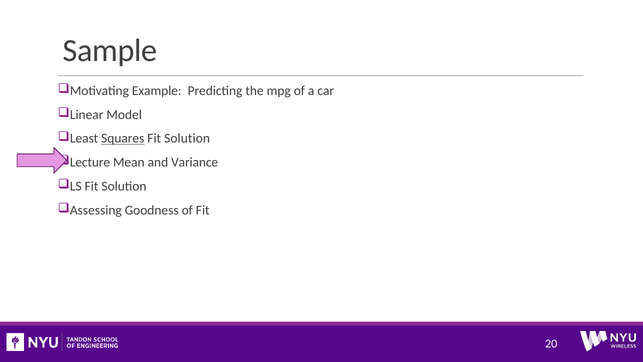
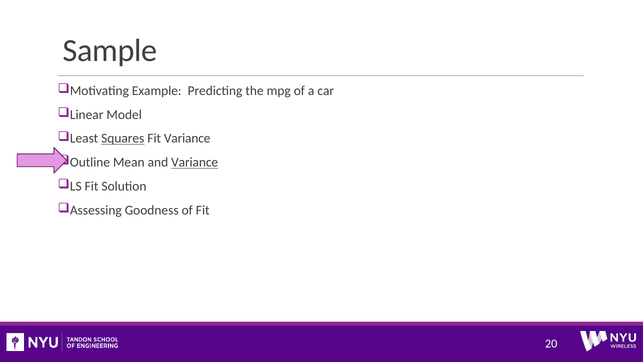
Solution: Solution -> Variance (187, 138)
Lecture: Lecture -> Outline (90, 162)
Variance underline: none -> present (195, 162)
